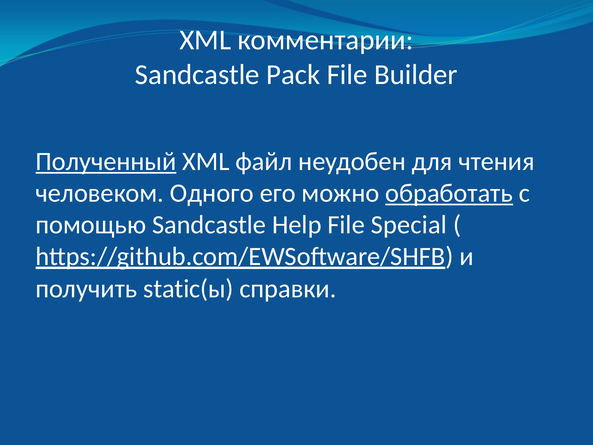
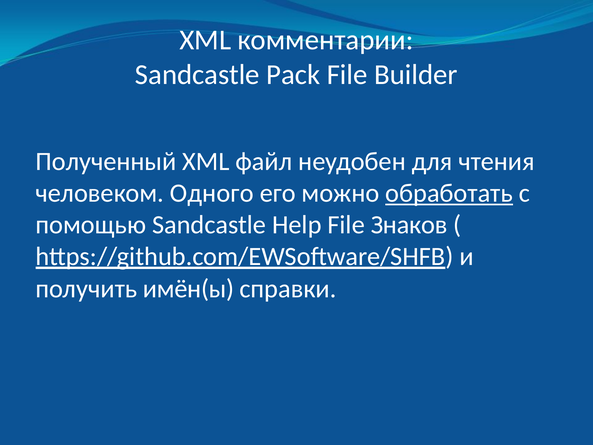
Полученный underline: present -> none (106, 161)
Special: Special -> Знаков (409, 225)
static(ы: static(ы -> имён(ы (188, 289)
